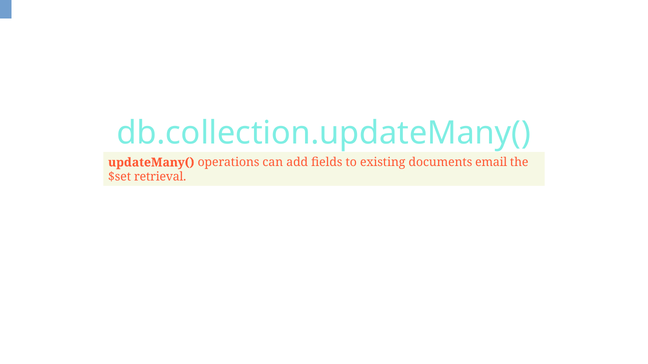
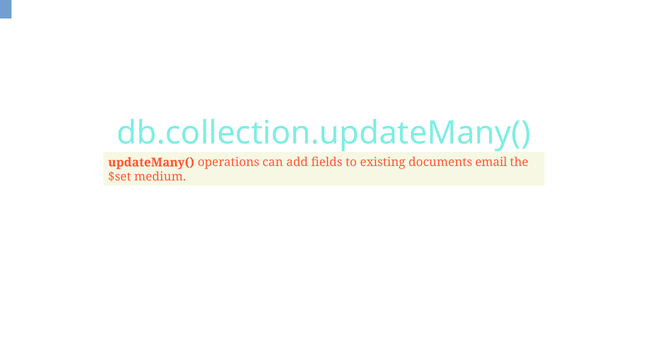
retrieval: retrieval -> medium (160, 177)
